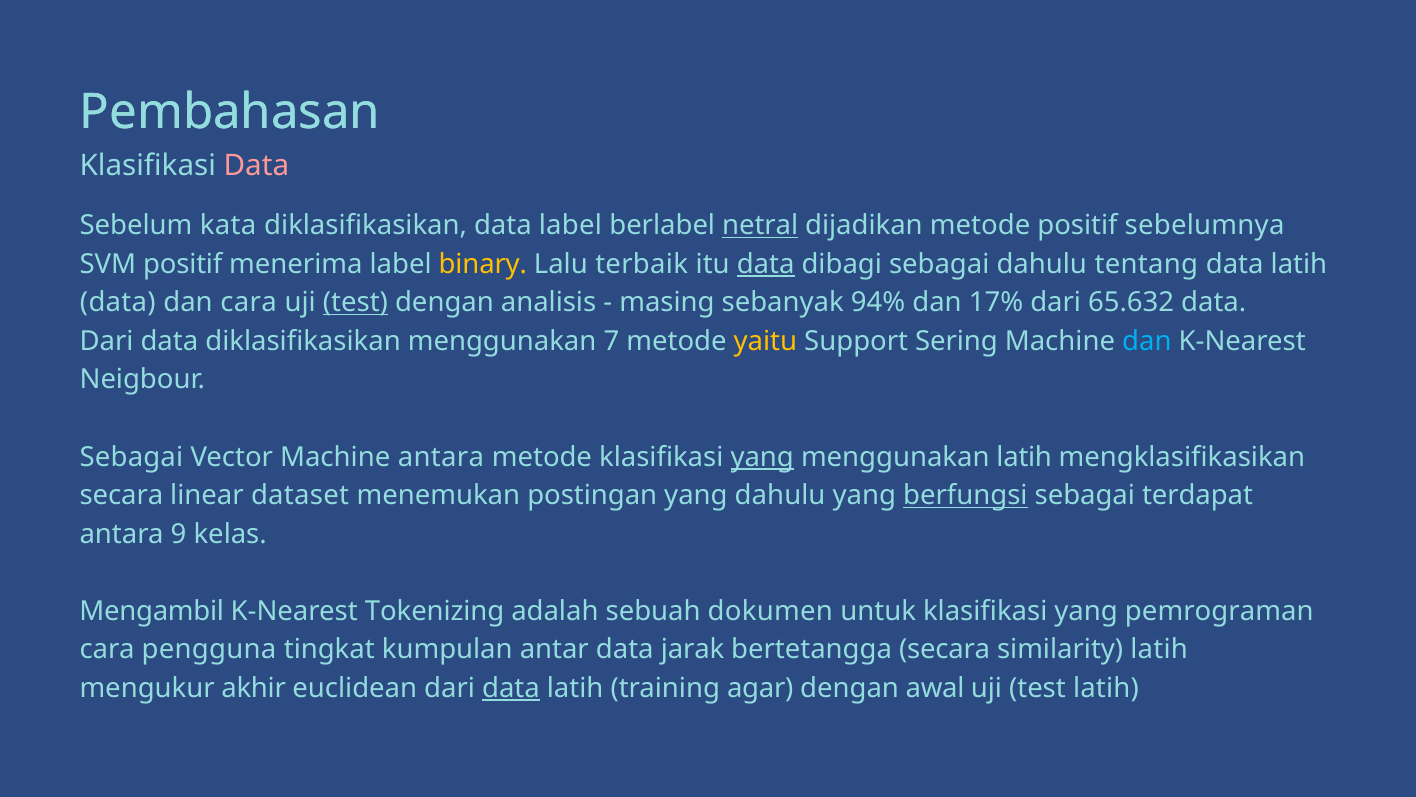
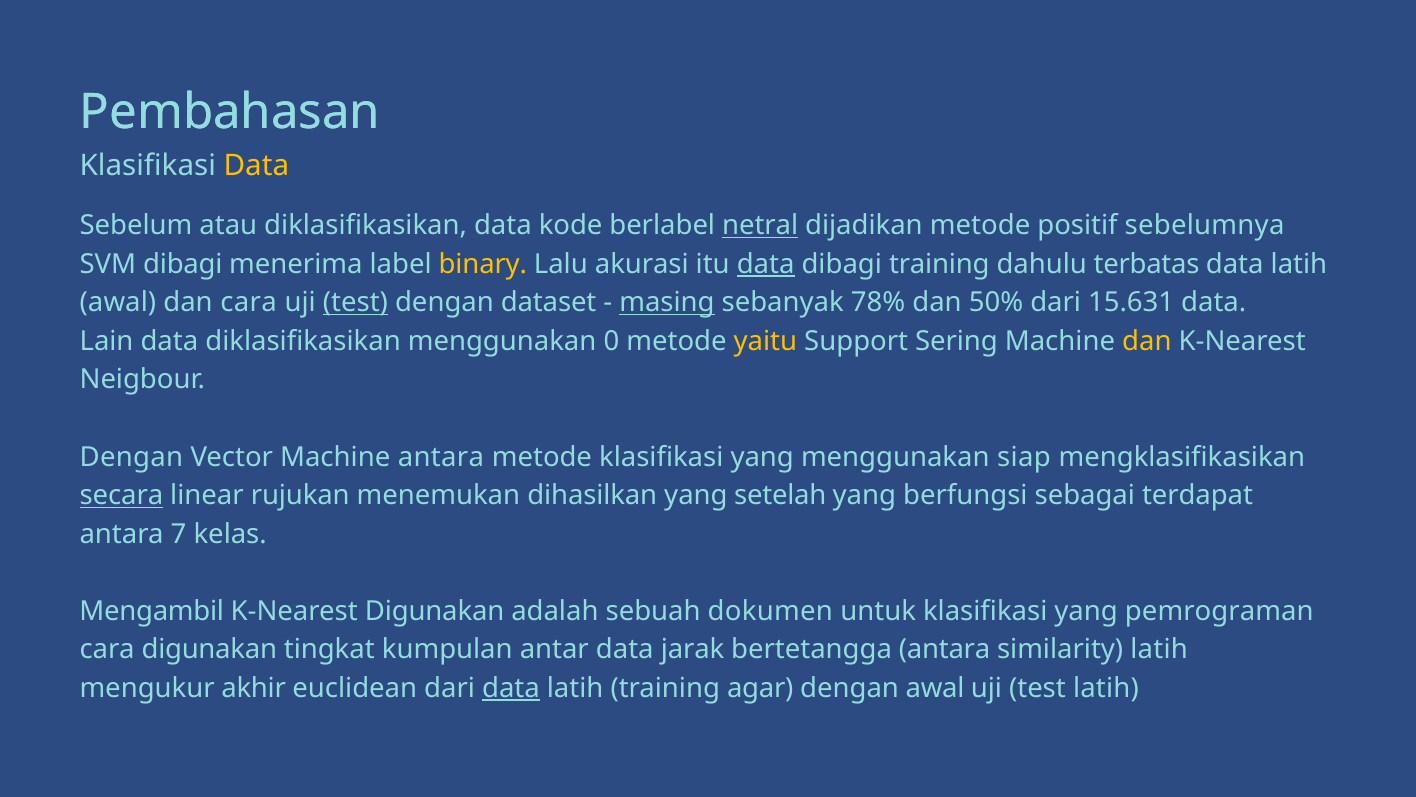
Data colour: pink -> yellow (256, 165)
kata: kata -> atau (228, 225)
data label: label -> kode (571, 225)
SVM positif: positif -> dibagi (183, 264)
terbaik: terbaik -> akurasi (642, 264)
dibagi sebagai: sebagai -> training (939, 264)
tentang: tentang -> terbatas (1147, 264)
data: data -> awal (118, 302)
analisis: analisis -> dataset (549, 302)
masing underline: none -> present (667, 302)
94%: 94% -> 78% (878, 302)
17%: 17% -> 50% (996, 302)
65.632: 65.632 -> 15.631 (1131, 302)
Dari: Dari -> Lain (107, 341)
7: 7 -> 0 (611, 341)
dan colour: light blue -> yellow (1147, 341)
Sebagai: Sebagai -> Dengan (131, 457)
yang underline: present -> none (762, 457)
menggunakan latih: latih -> siap (1024, 457)
secara underline: none -> present (121, 495)
dataset: dataset -> rujukan (300, 495)
postingan: postingan -> dihasilkan (592, 495)
yang dahulu: dahulu -> setelah (780, 495)
berfungsi underline: present -> none (965, 495)
9: 9 -> 7 (179, 534)
K-Nearest Tokenizing: Tokenizing -> Digunakan (435, 611)
cara pengguna: pengguna -> digunakan (209, 649)
bertetangga secara: secara -> antara (945, 649)
